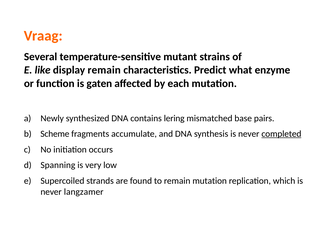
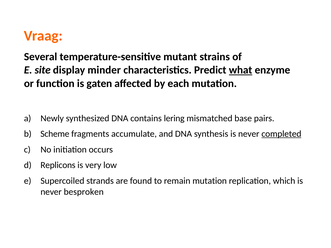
like: like -> site (43, 70)
display remain: remain -> minder (104, 70)
what underline: none -> present (241, 70)
Spanning: Spanning -> Replicons (58, 165)
langzamer: langzamer -> besproken (84, 192)
